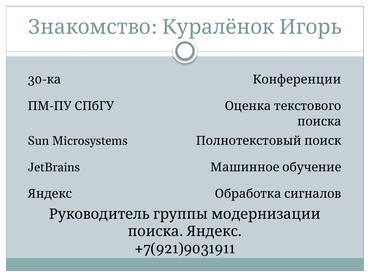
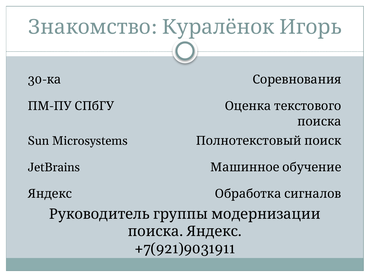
Конференции: Конференции -> Соревнования (297, 80)
